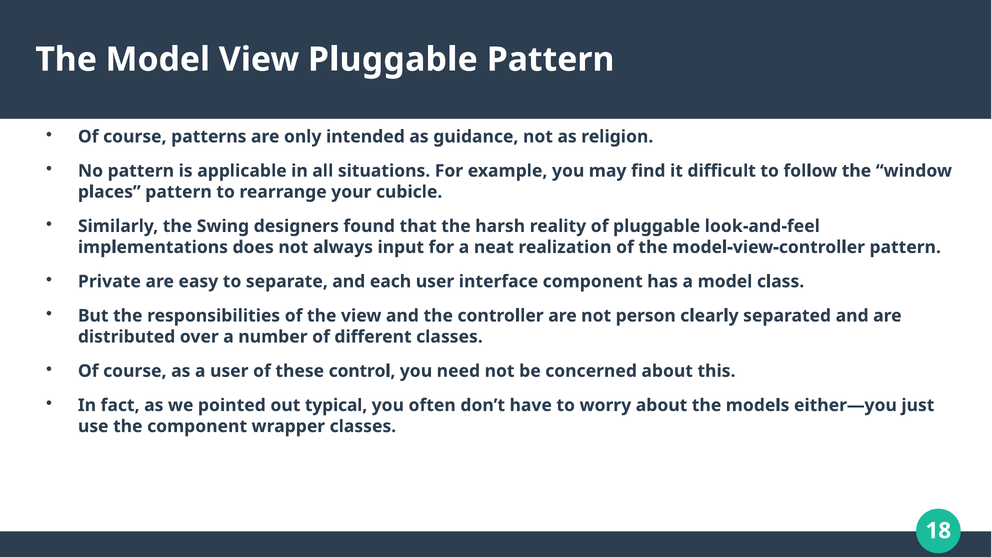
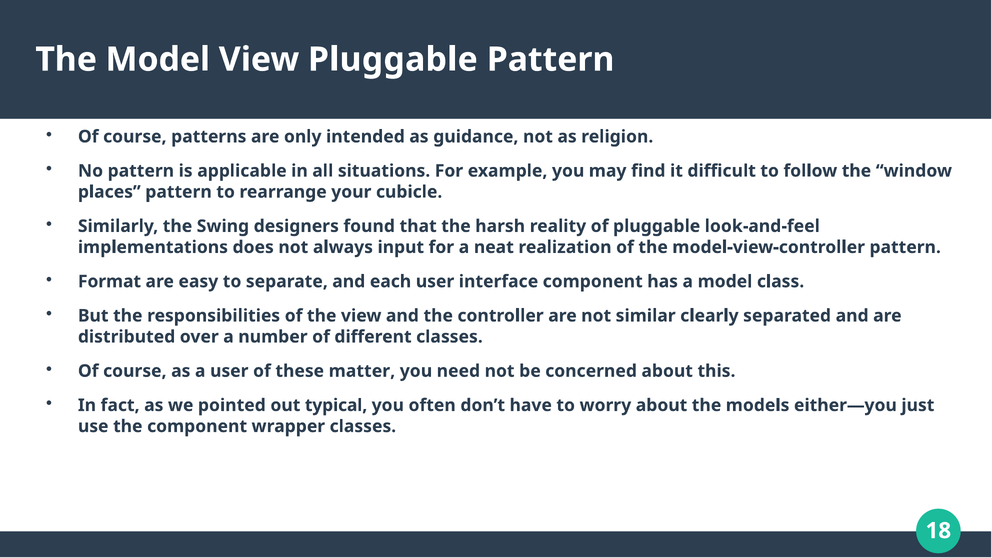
Private: Private -> Format (109, 281)
person: person -> similar (646, 316)
control: control -> matter (362, 371)
